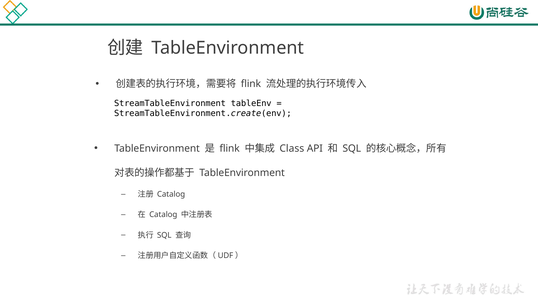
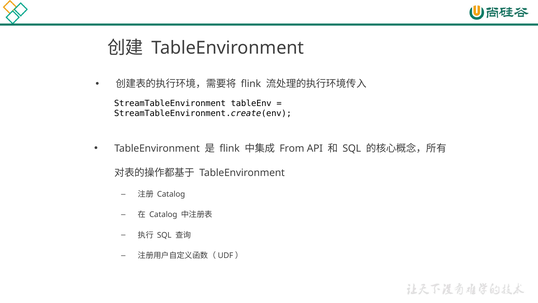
Class: Class -> From (292, 148)
